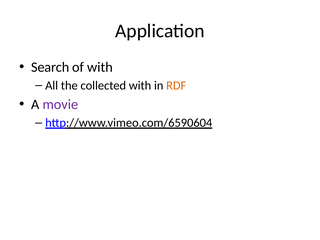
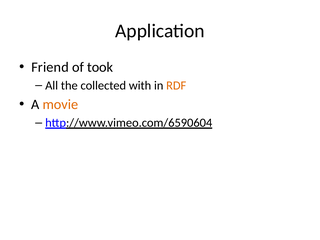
Search: Search -> Friend (50, 67)
of with: with -> took (100, 67)
movie colour: purple -> orange (60, 104)
